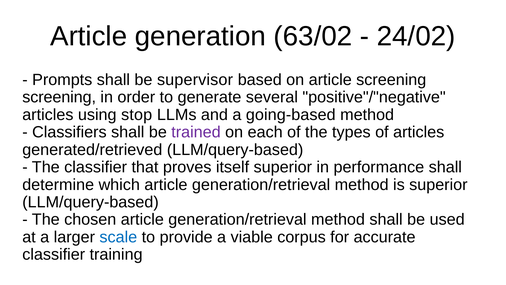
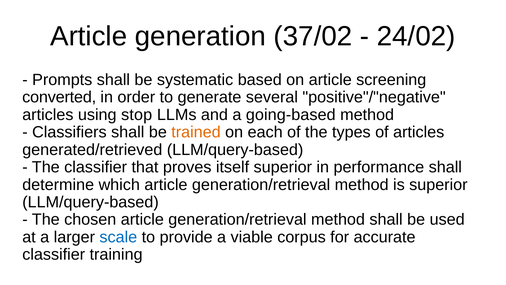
63/02: 63/02 -> 37/02 (313, 36)
supervisor: supervisor -> systematic (195, 80)
screening: screening -> converted (59, 97)
trained colour: purple -> orange (196, 132)
